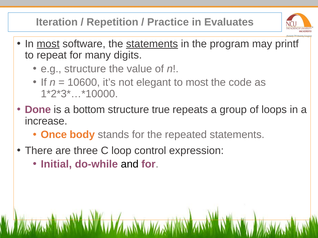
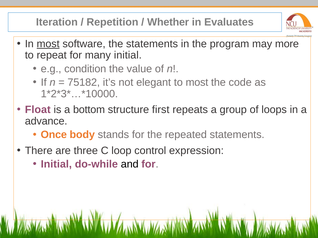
Practice: Practice -> Whether (168, 22)
statements underline: present -> none (152, 44)
printf: printf -> more (287, 44)
many digits: digits -> initial (128, 55)
e.g structure: structure -> condition (85, 69)
10600: 10600 -> 75182 (84, 83)
Done: Done -> Float (38, 110)
true: true -> first (161, 110)
increase: increase -> advance (46, 121)
